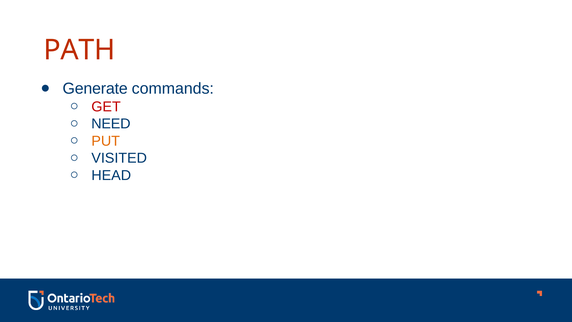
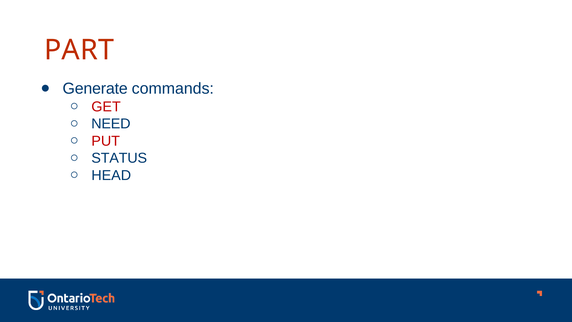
PATH: PATH -> PART (79, 50)
PUT colour: orange -> red (106, 141)
VISITED: VISITED -> STATUS (119, 158)
